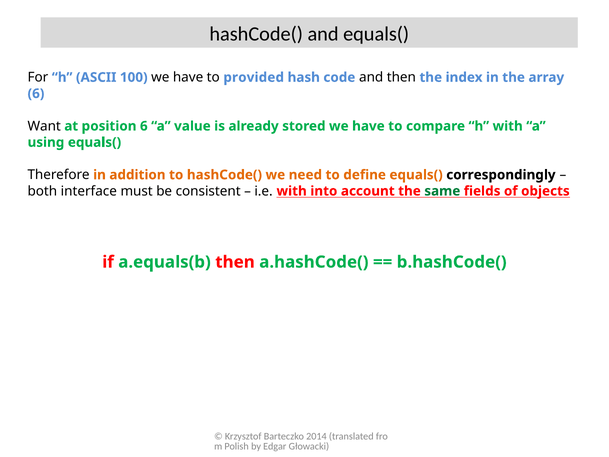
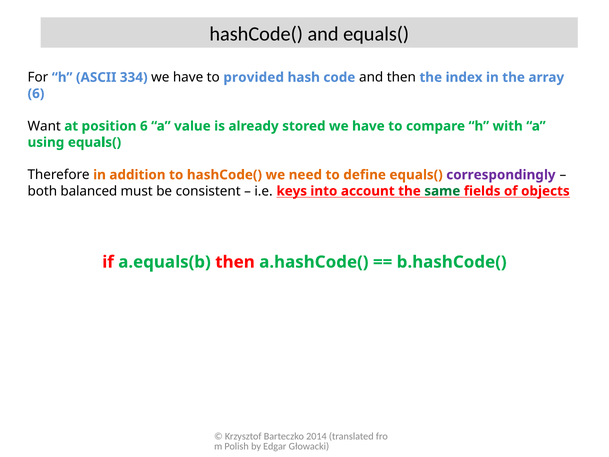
100: 100 -> 334 (134, 77)
correspondingly colour: black -> purple (501, 175)
interface: interface -> balanced (89, 191)
i.e with: with -> keys (292, 191)
